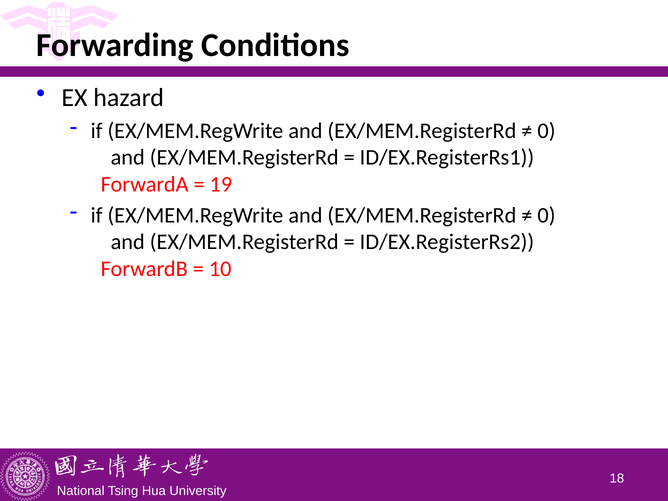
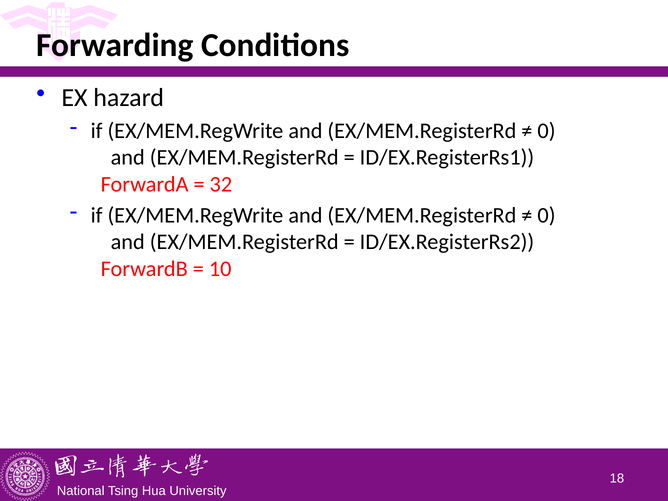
19: 19 -> 32 (221, 184)
